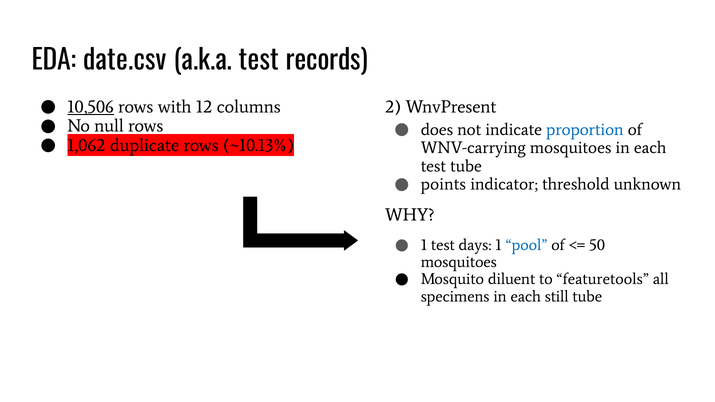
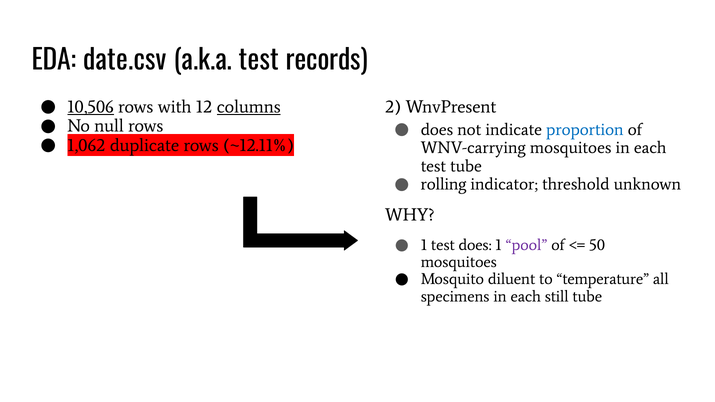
columns underline: none -> present (249, 107)
~10.13%: ~10.13% -> ~12.11% (259, 145)
points: points -> rolling (444, 184)
test days: days -> does (475, 245)
pool colour: blue -> purple (527, 245)
featuretools: featuretools -> temperature (603, 279)
